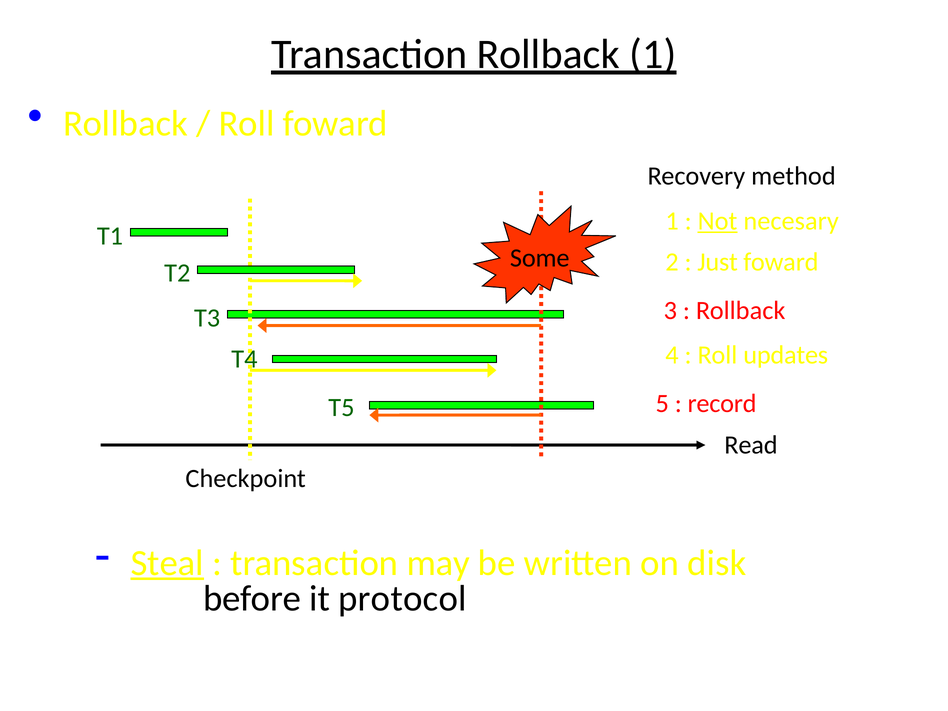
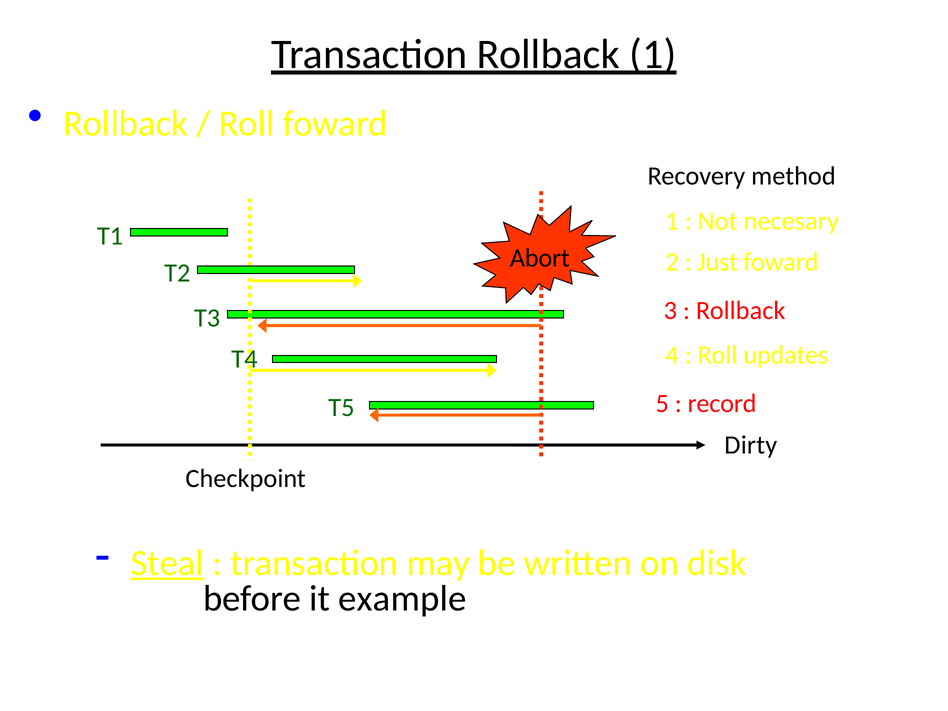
Not underline: present -> none (718, 221)
Some: Some -> Abort (540, 258)
Read: Read -> Dirty (751, 445)
protocol: protocol -> example (403, 599)
